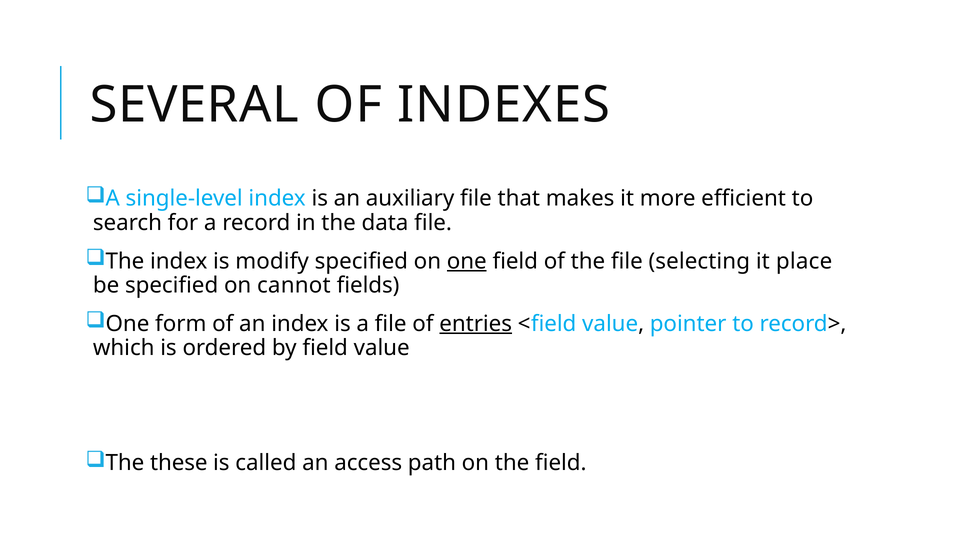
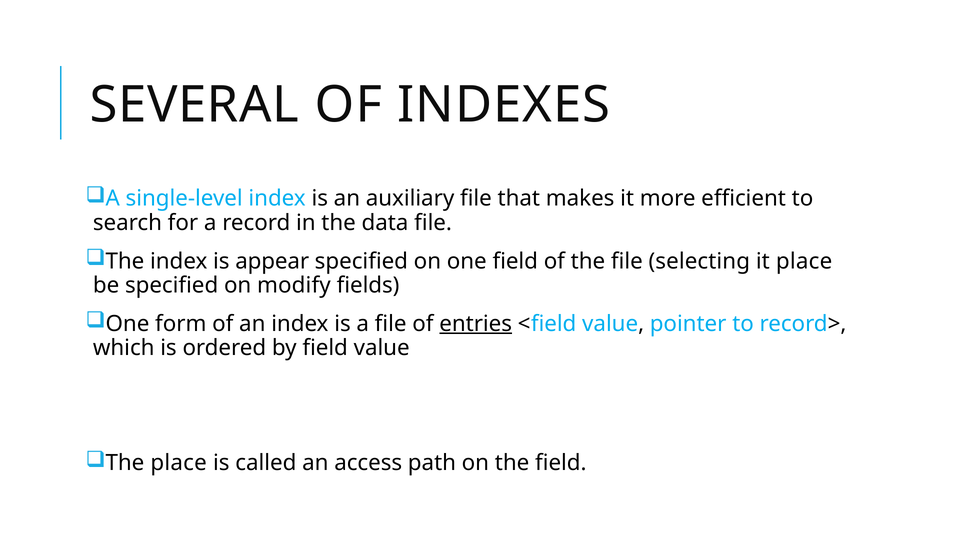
modify: modify -> appear (272, 261)
one underline: present -> none (467, 261)
cannot: cannot -> modify (294, 285)
The these: these -> place (179, 463)
